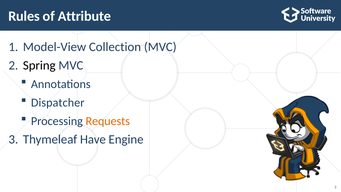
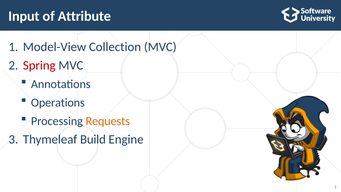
Rules: Rules -> Input (24, 16)
Spring colour: black -> red (39, 65)
Dispatcher: Dispatcher -> Operations (58, 103)
Have: Have -> Build (93, 139)
